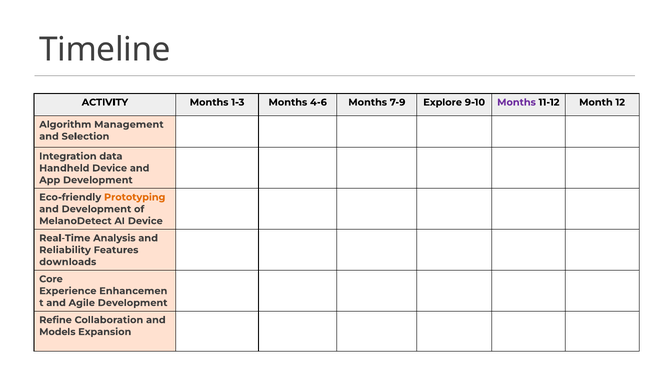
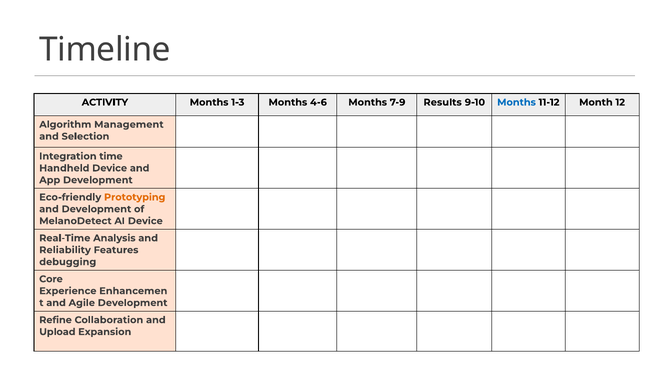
Explore: Explore -> Results (443, 102)
Months colour: purple -> blue (516, 102)
data: data -> time (111, 156)
downloads: downloads -> debugging (68, 262)
Models: Models -> Upload (57, 332)
